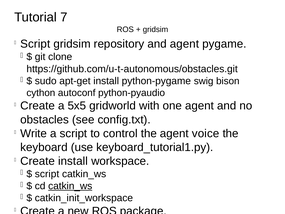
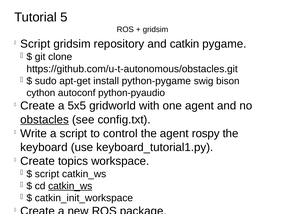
7: 7 -> 5 (64, 17)
and agent: agent -> catkin (185, 44)
obstacles underline: none -> present (45, 119)
agent voice: voice -> rospy (206, 133)
Create install: install -> topics (73, 161)
